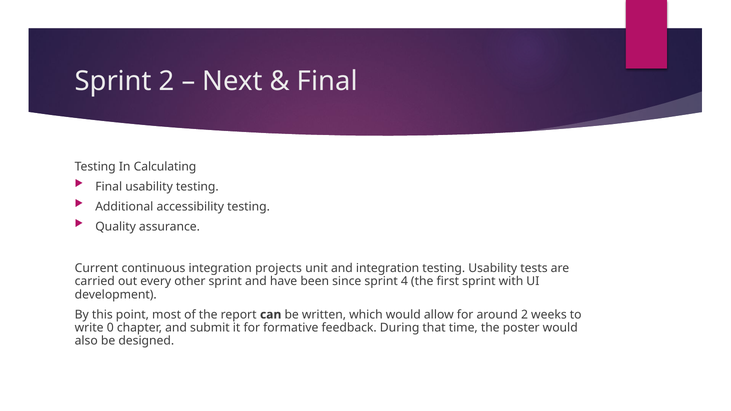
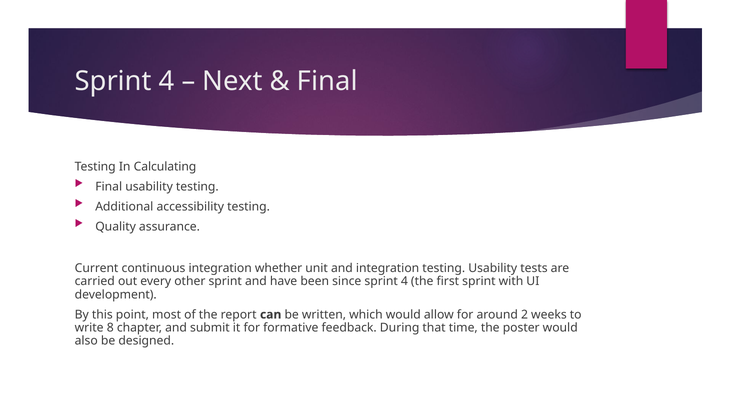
2: 2 -> 4 (167, 81)
projects: projects -> whether (279, 268)
0: 0 -> 8 (110, 328)
